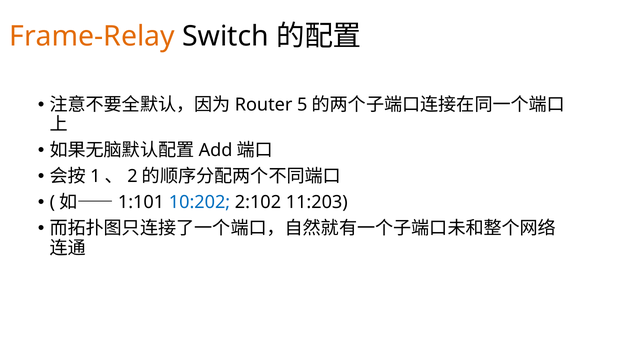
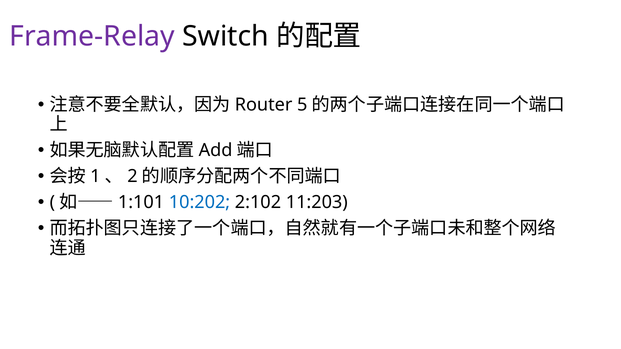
Frame-Relay colour: orange -> purple (92, 36)
